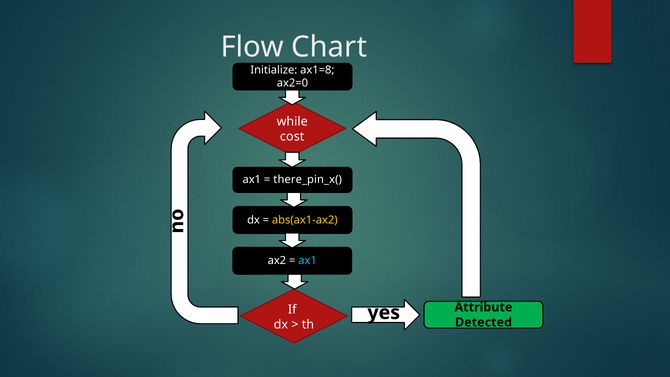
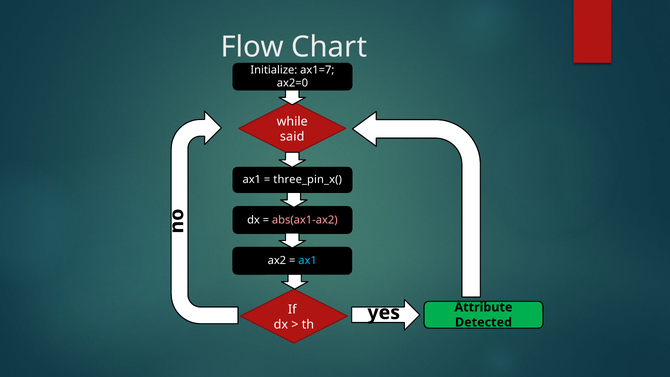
ax1=8: ax1=8 -> ax1=7 (317, 70)
cost: cost -> said (292, 137)
there_pin_x(: there_pin_x( -> three_pin_x( (308, 180)
abs(ax1-ax2 colour: yellow -> pink (305, 220)
